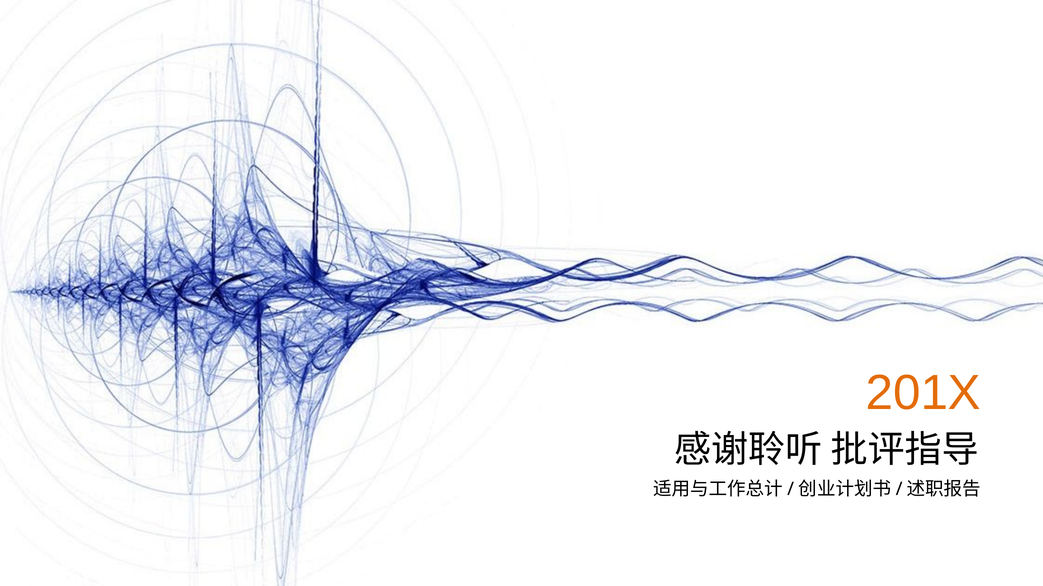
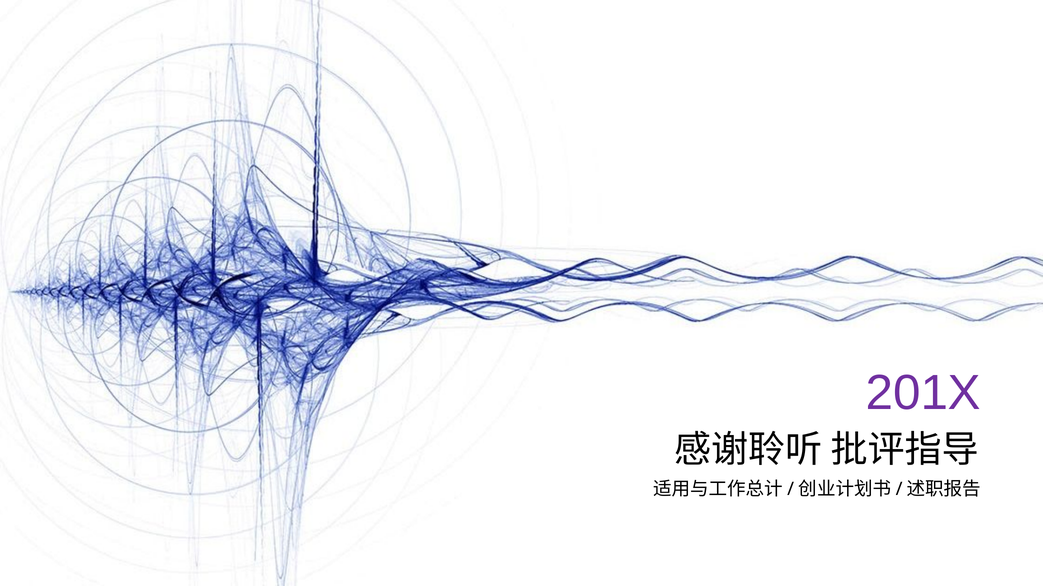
201X colour: orange -> purple (923, 393)
